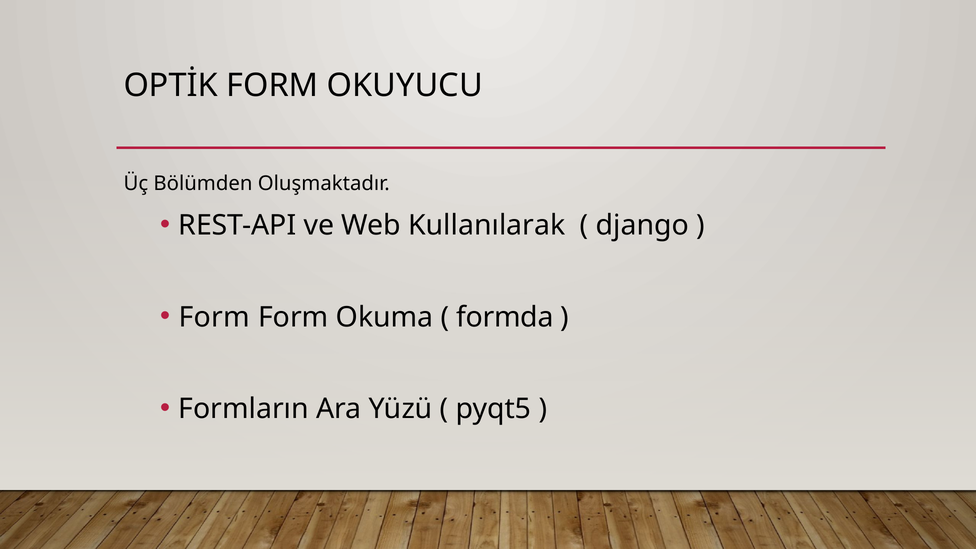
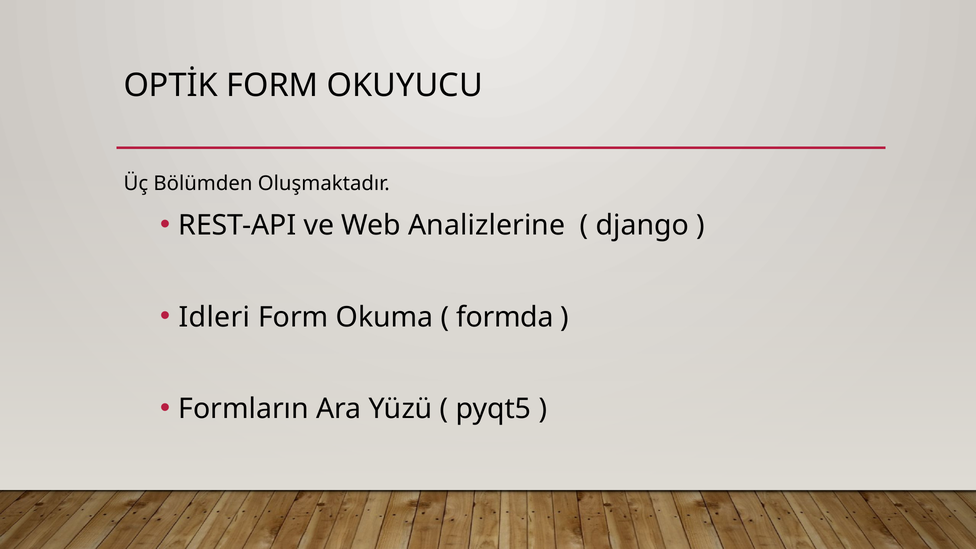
Kullanılarak: Kullanılarak -> Analizlerine (487, 225)
Form: Form -> Idleri (214, 317)
